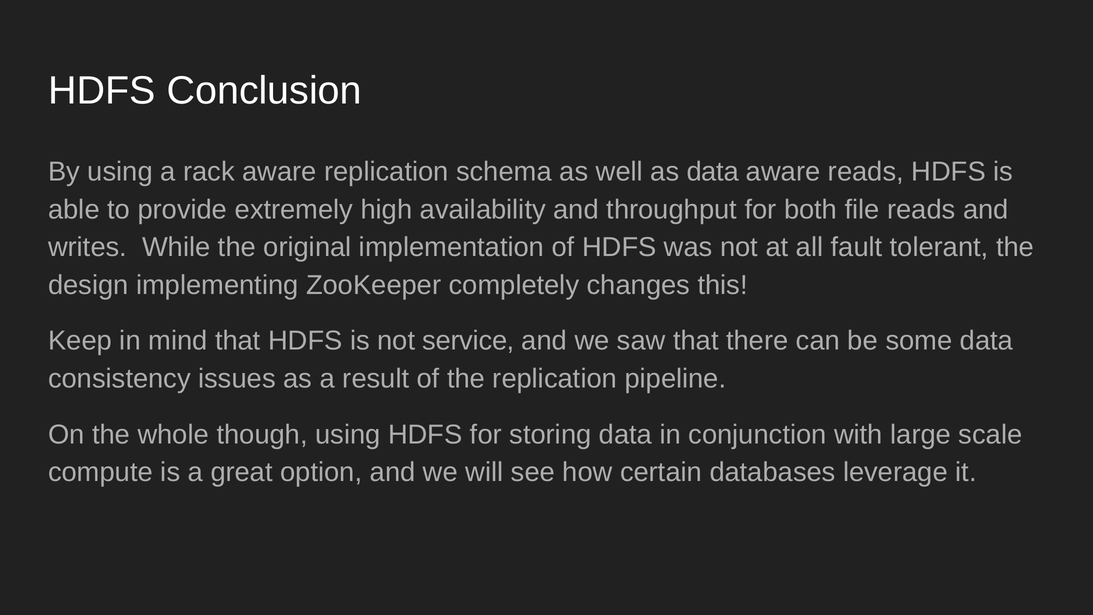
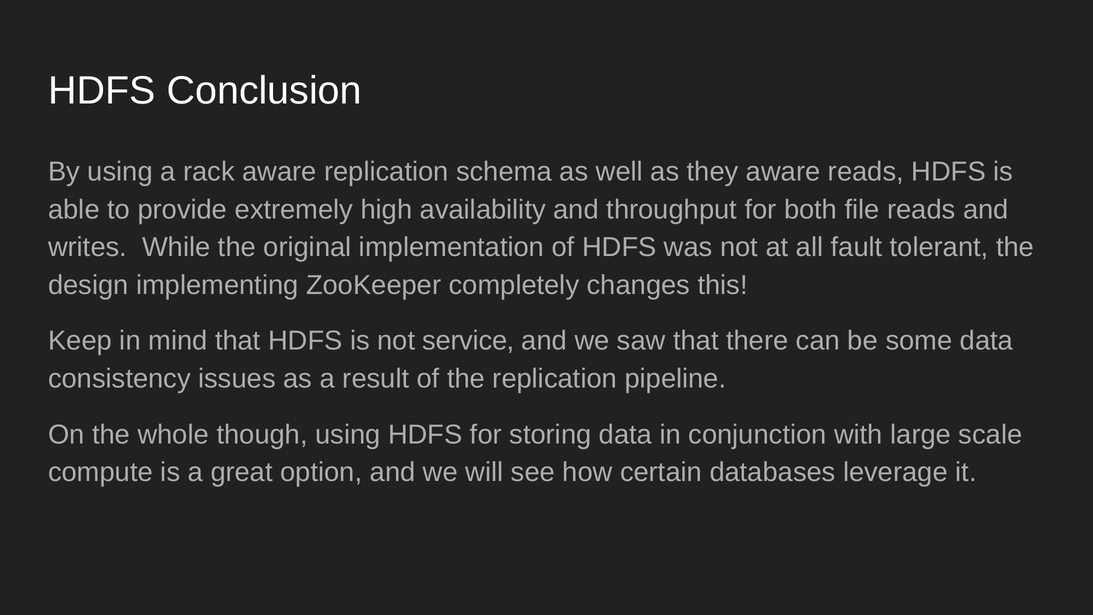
as data: data -> they (713, 172)
